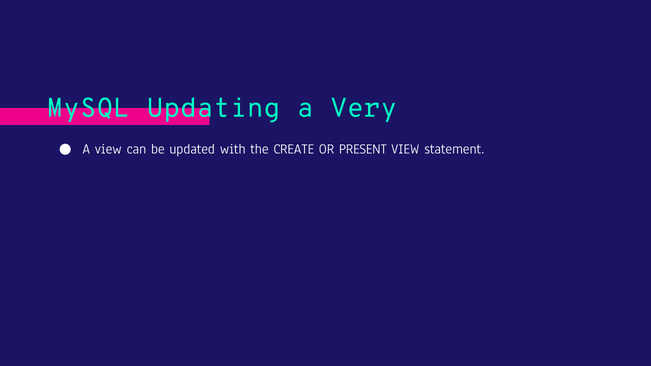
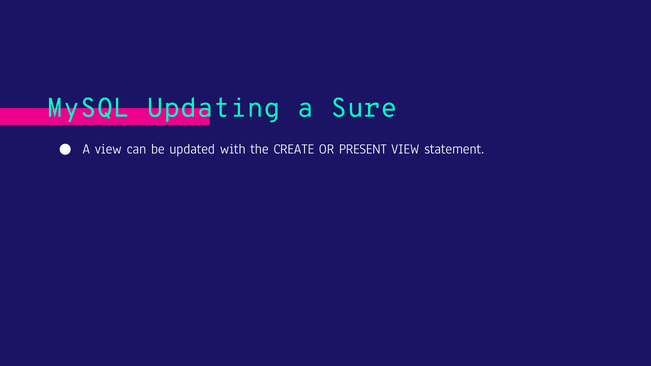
Very: Very -> Sure (364, 108)
